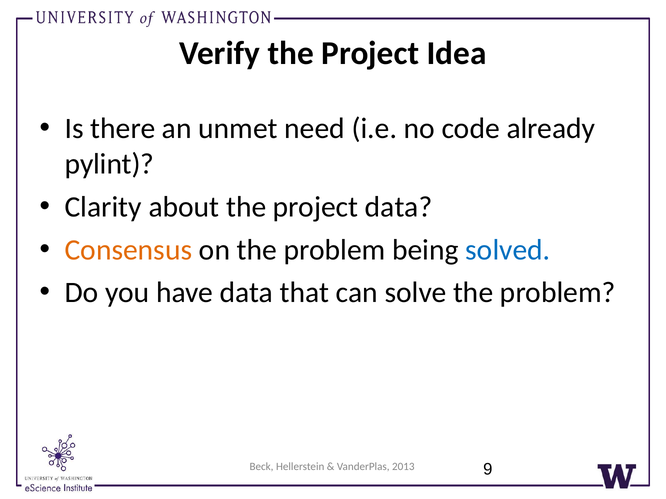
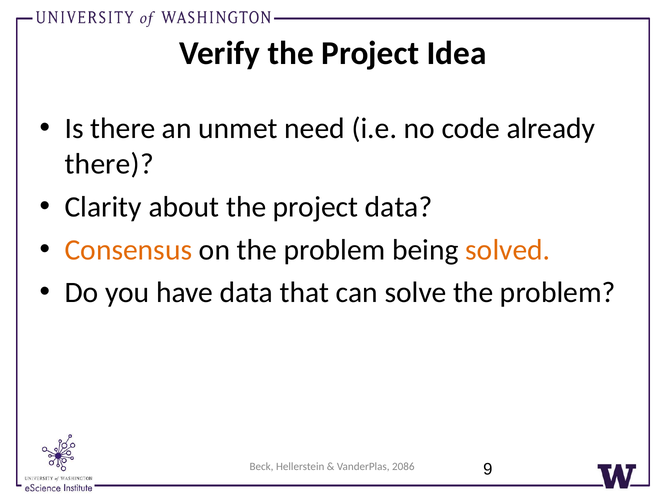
pylint: pylint -> there (109, 164)
solved colour: blue -> orange (508, 250)
2013: 2013 -> 2086 (403, 467)
